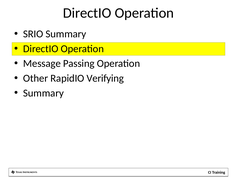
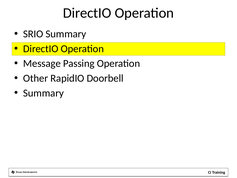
Verifying: Verifying -> Doorbell (105, 78)
